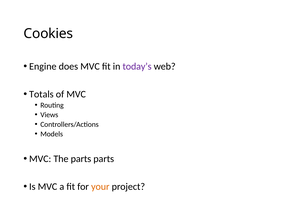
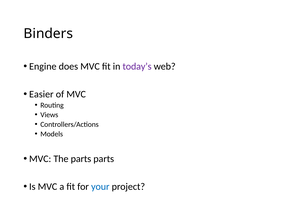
Cookies: Cookies -> Binders (48, 34)
Totals: Totals -> Easier (41, 94)
your colour: orange -> blue (100, 187)
